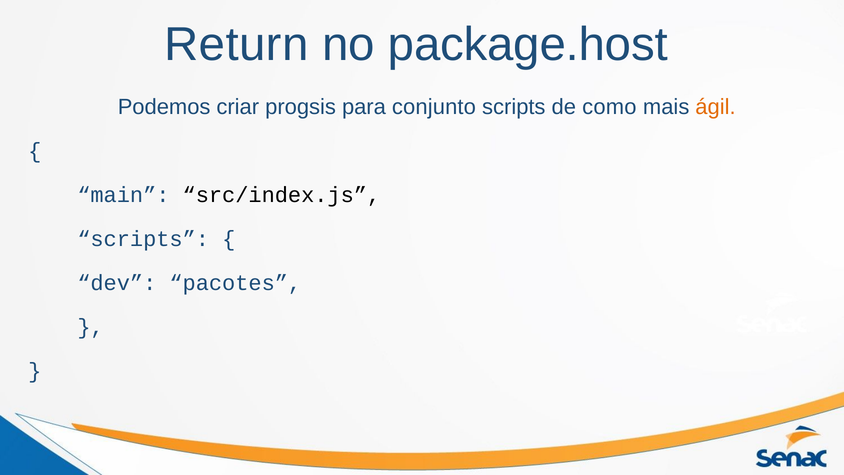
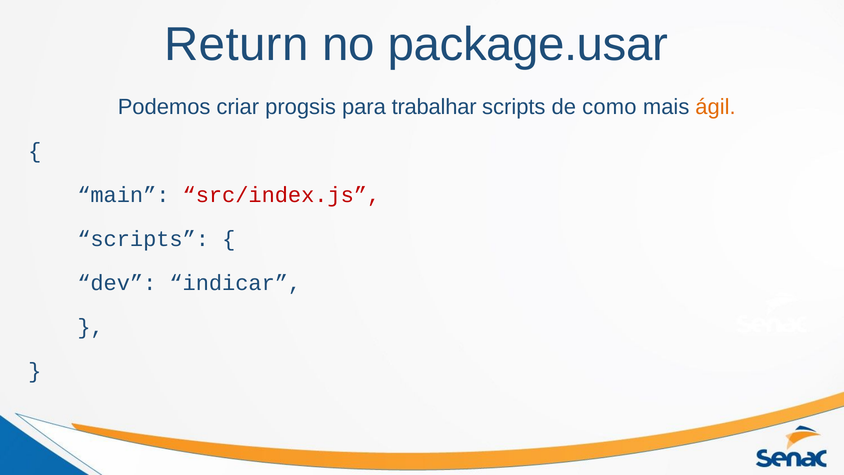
package.host: package.host -> package.usar (528, 45)
conjunto: conjunto -> trabalhar (434, 107)
src/index.js colour: black -> red (281, 195)
pacotes: pacotes -> indicar (235, 283)
